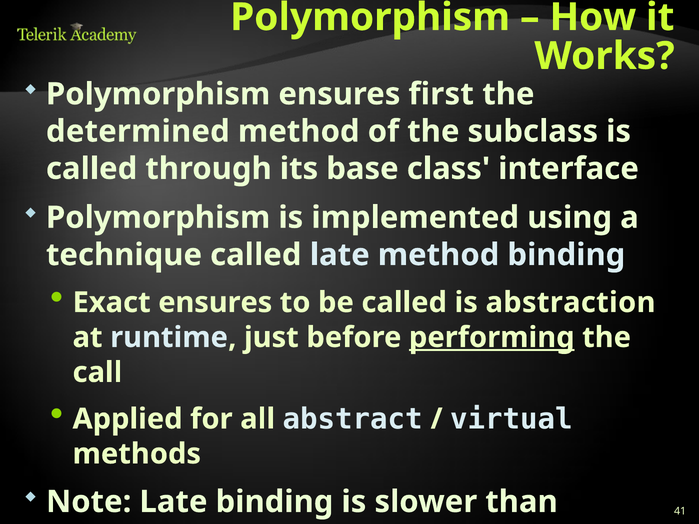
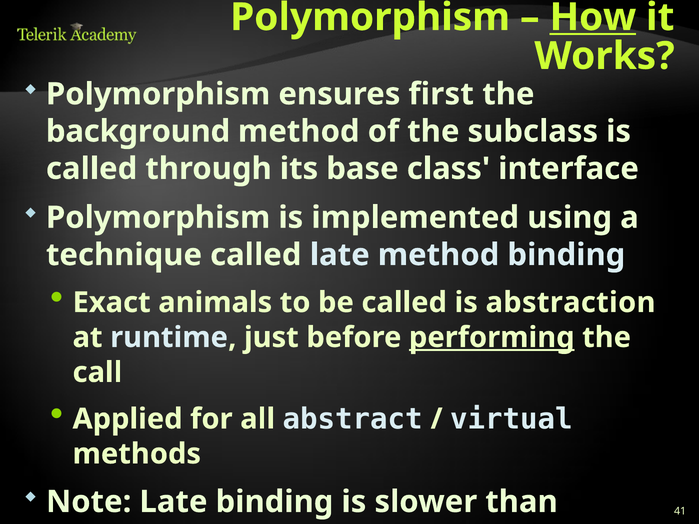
How underline: none -> present (593, 17)
determined: determined -> background (138, 131)
Exact ensures: ensures -> animals (215, 303)
